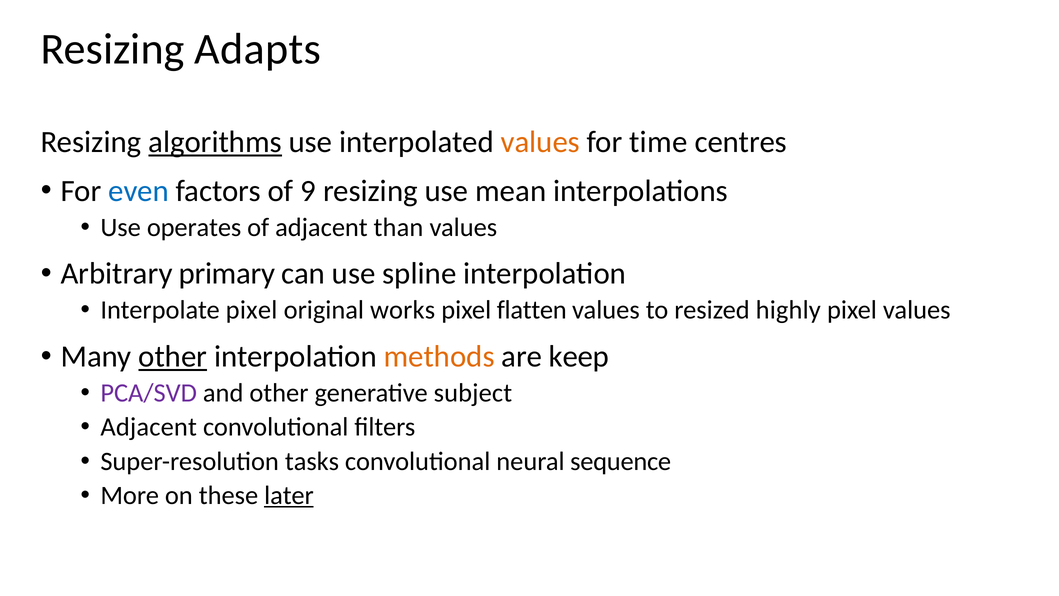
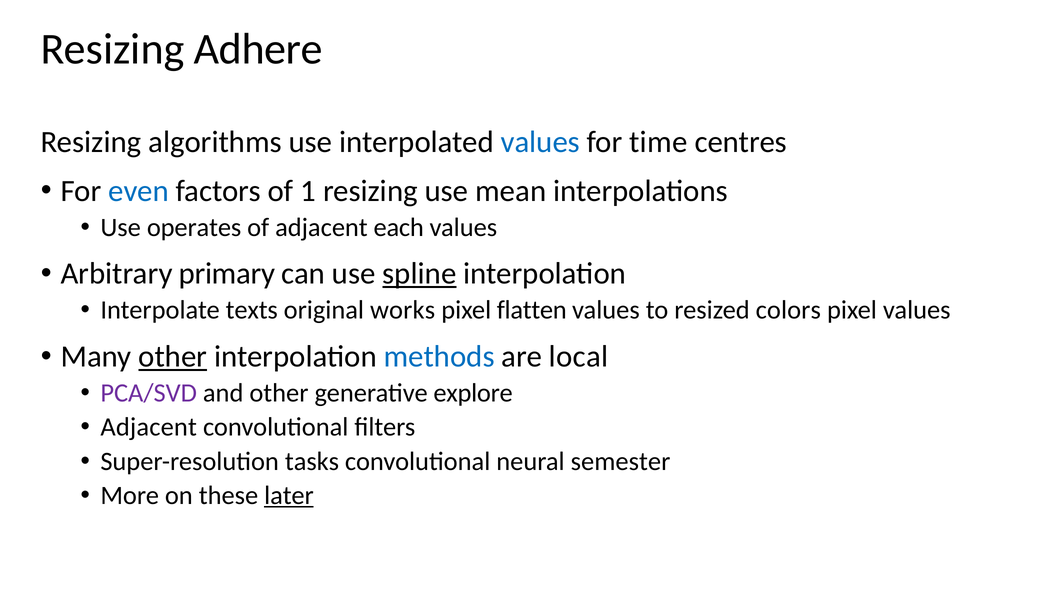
Adapts: Adapts -> Adhere (258, 49)
algorithms underline: present -> none (215, 142)
values colour: orange -> blue (540, 142)
9: 9 -> 1 (308, 191)
than: than -> each (399, 227)
spline underline: none -> present (419, 274)
Interpolate pixel: pixel -> texts (252, 310)
highly: highly -> colors (788, 310)
methods colour: orange -> blue (439, 356)
keep: keep -> local (579, 356)
subject: subject -> explore (473, 393)
sequence: sequence -> semester (621, 461)
